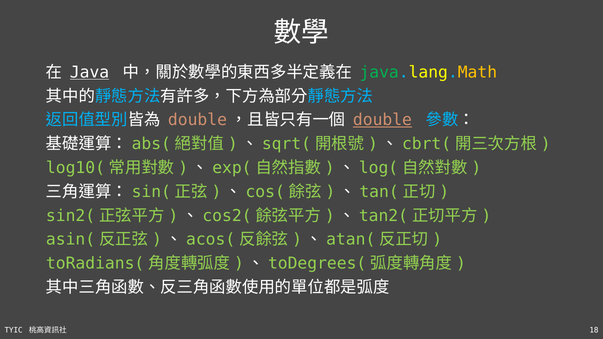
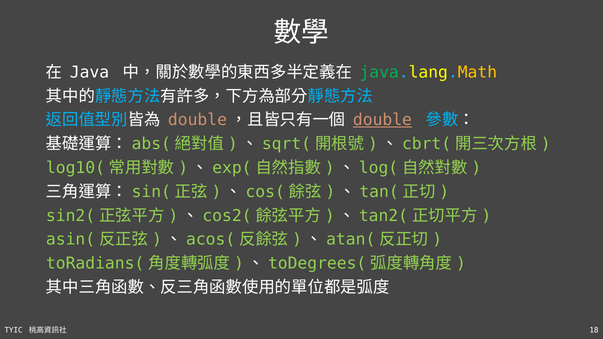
Java underline: present -> none (90, 72)
